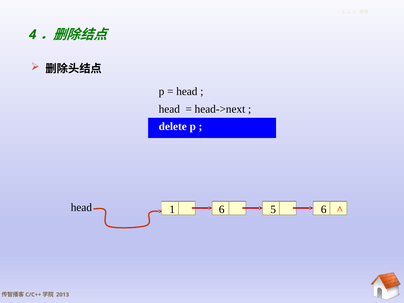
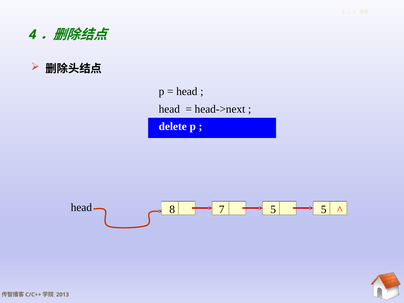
head 6: 6 -> 7 (222, 209)
5 6: 6 -> 5 (324, 209)
1: 1 -> 8 (172, 209)
